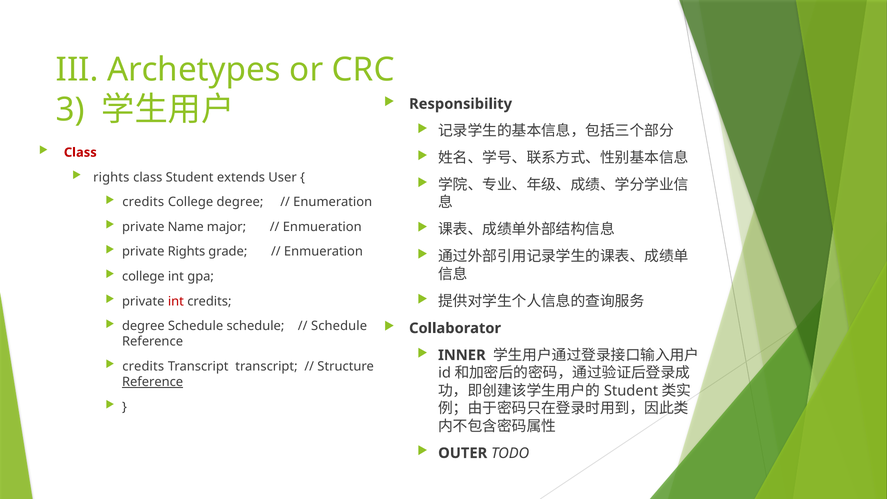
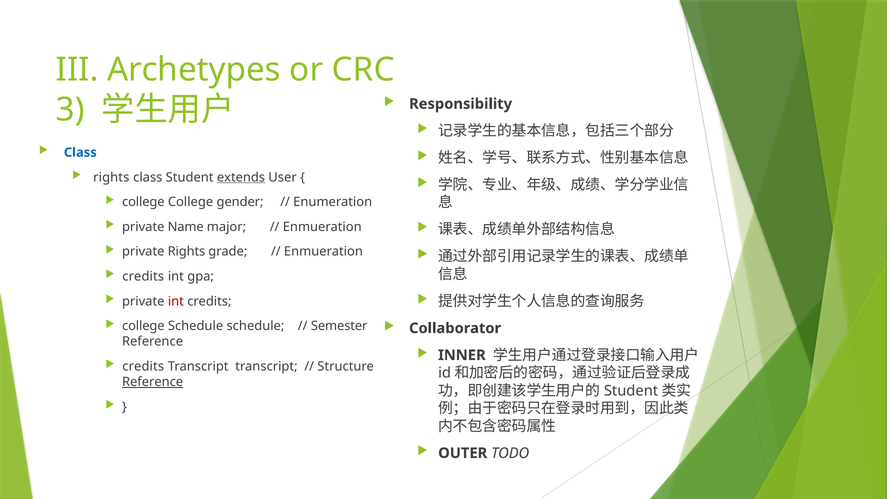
Class colour: red -> blue (80, 152)
extends underline: none -> present (241, 177)
credits: credits -> college (143, 202)
College degree: degree -> gender (240, 202)
college: college -> credits (143, 276)
degree: degree -> college (143, 326)
Schedule: Schedule -> Semester (339, 326)
